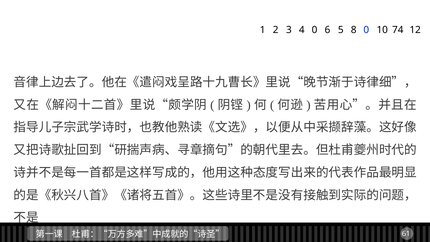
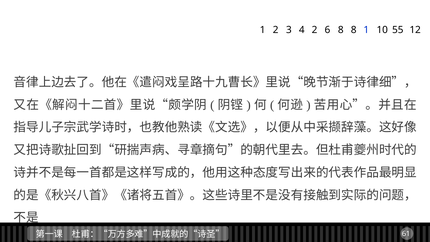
4 0: 0 -> 2 (315, 30)
6 5: 5 -> 8 (341, 30)
8 0: 0 -> 1 (366, 30)
74: 74 -> 55 (398, 30)
